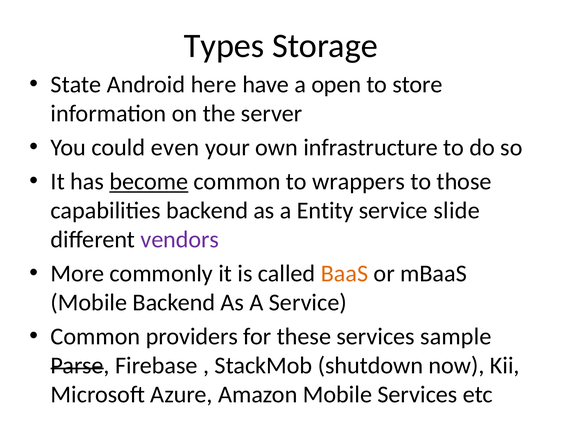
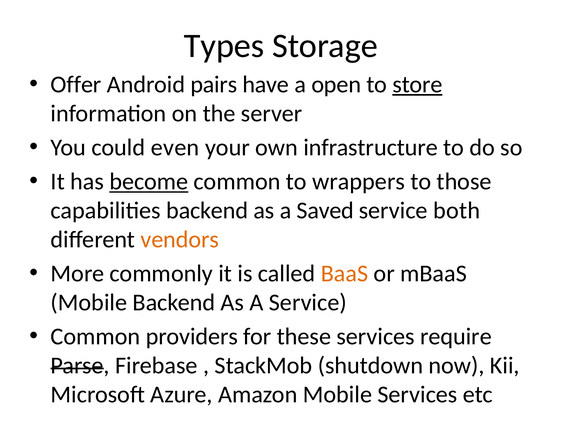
State: State -> Offer (76, 85)
here: here -> pairs (214, 85)
store underline: none -> present (417, 85)
Entity: Entity -> Saved (325, 211)
slide: slide -> both (457, 211)
vendors colour: purple -> orange (180, 240)
sample: sample -> require (456, 337)
